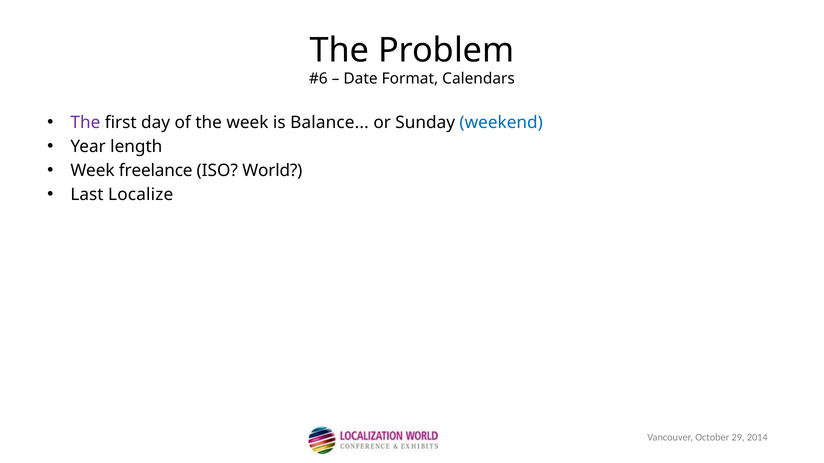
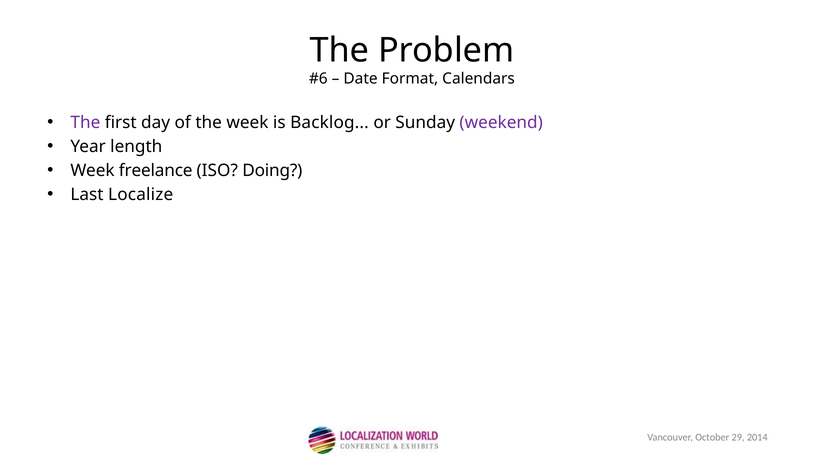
Balance: Balance -> Backlog (329, 123)
weekend colour: blue -> purple (501, 123)
World: World -> Doing (272, 171)
